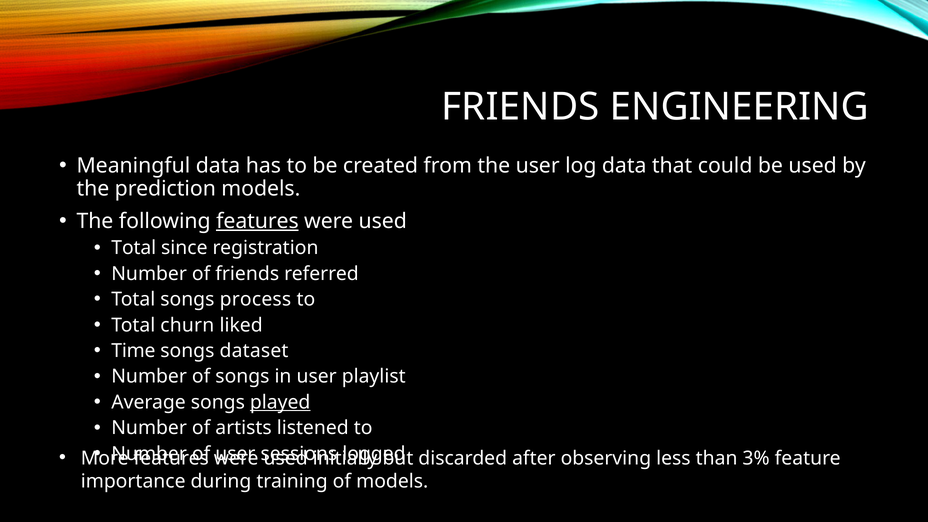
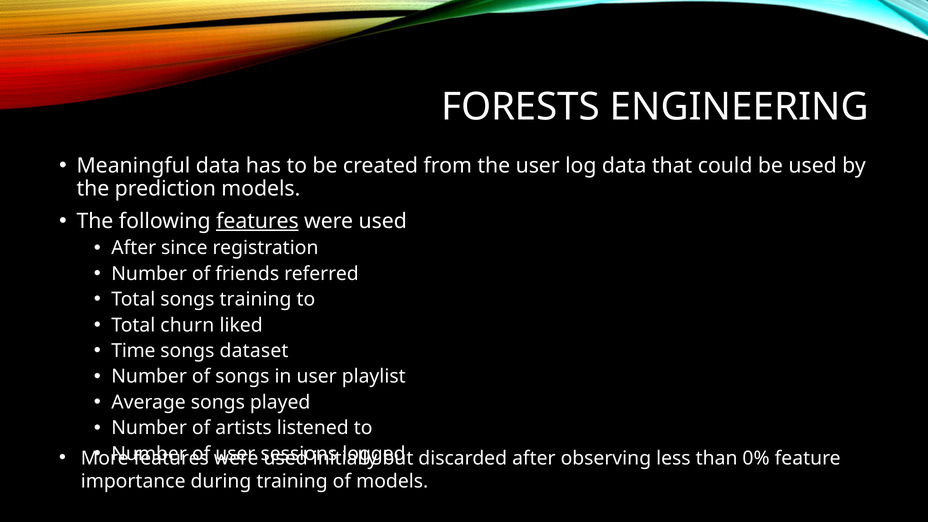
FRIENDS: FRIENDS -> FORESTS (521, 107)
Total: Total -> After (134, 248)
songs process: process -> training (256, 299)
played underline: present -> none (280, 402)
3%: 3% -> 0% (756, 458)
